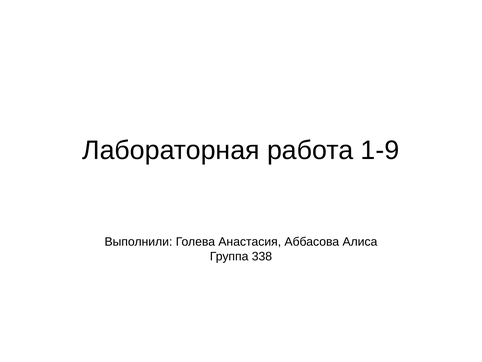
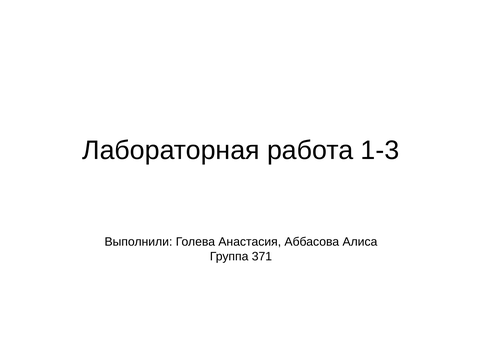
1-9: 1-9 -> 1-3 (380, 150)
338: 338 -> 371 (262, 256)
